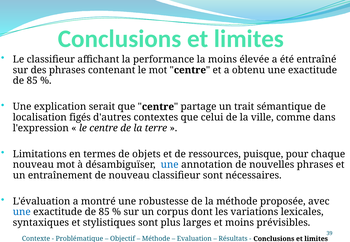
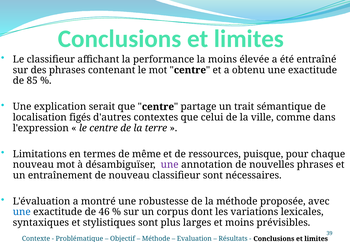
objets: objets -> même (146, 154)
une colour: blue -> purple (170, 165)
85: 85 -> 46 (104, 212)
